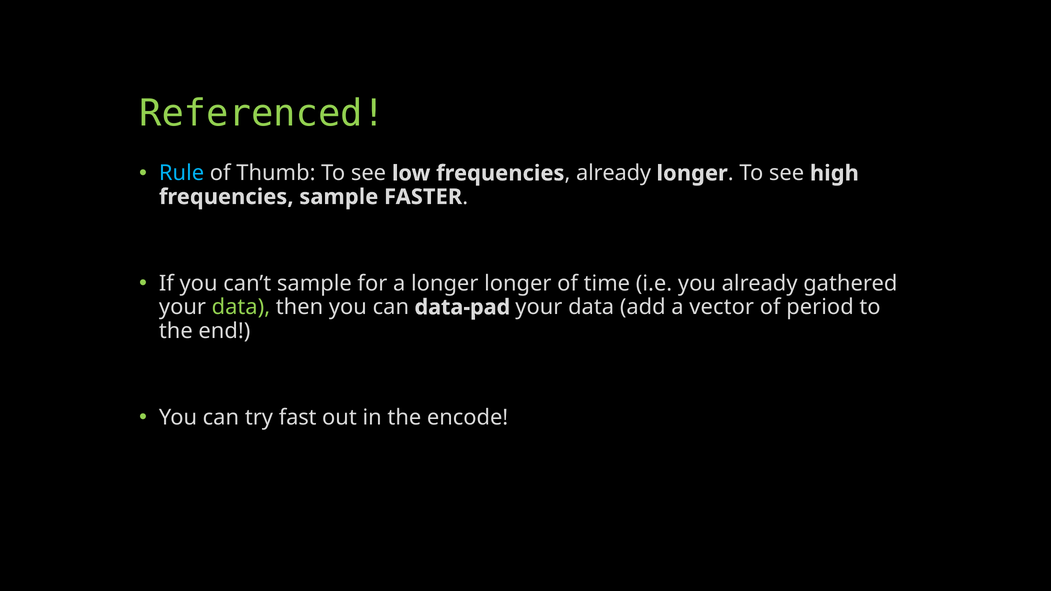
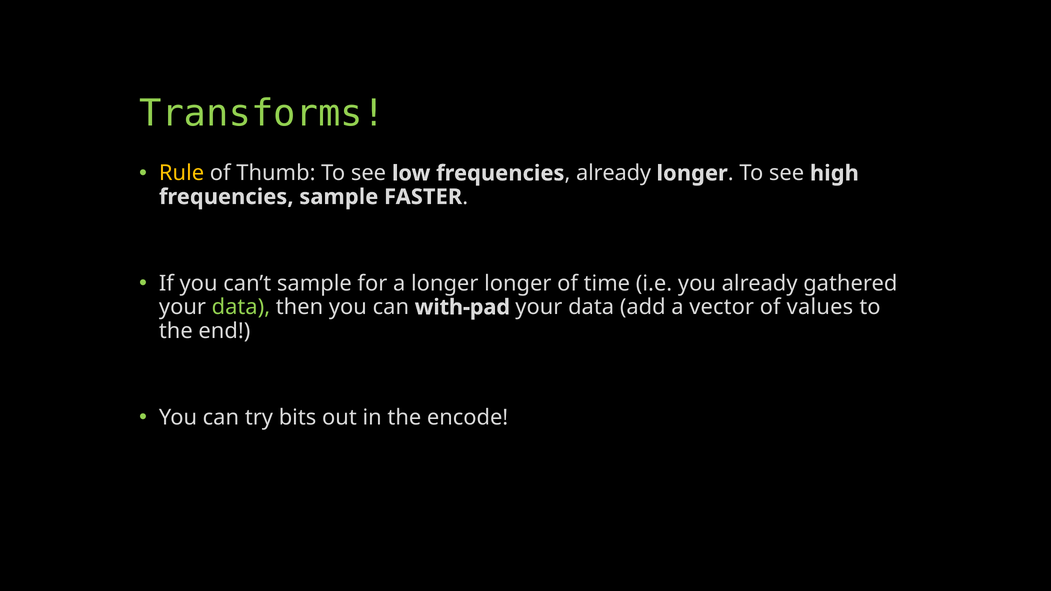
Referenced: Referenced -> Transforms (262, 114)
Rule colour: light blue -> yellow (182, 173)
data-pad: data-pad -> with-pad (462, 307)
period: period -> values (820, 307)
fast: fast -> bits (298, 418)
